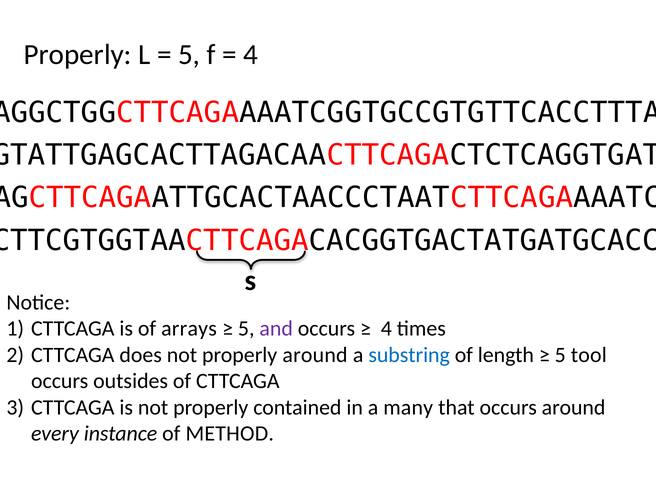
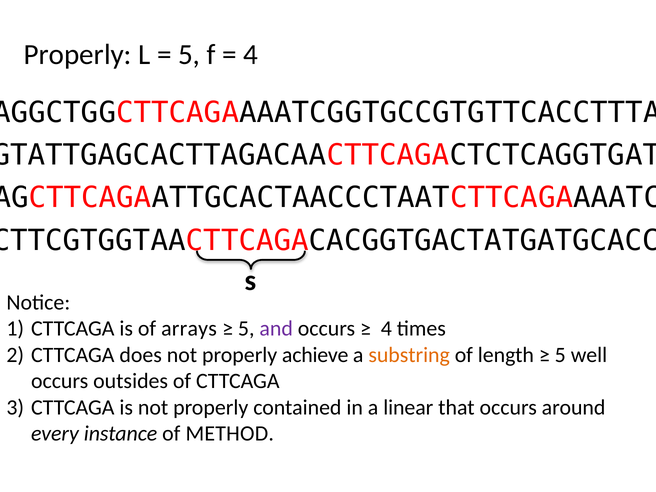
properly around: around -> achieve (315, 355)
substring colour: blue -> orange (409, 355)
tool: tool -> well (589, 355)
many: many -> linear (408, 407)
